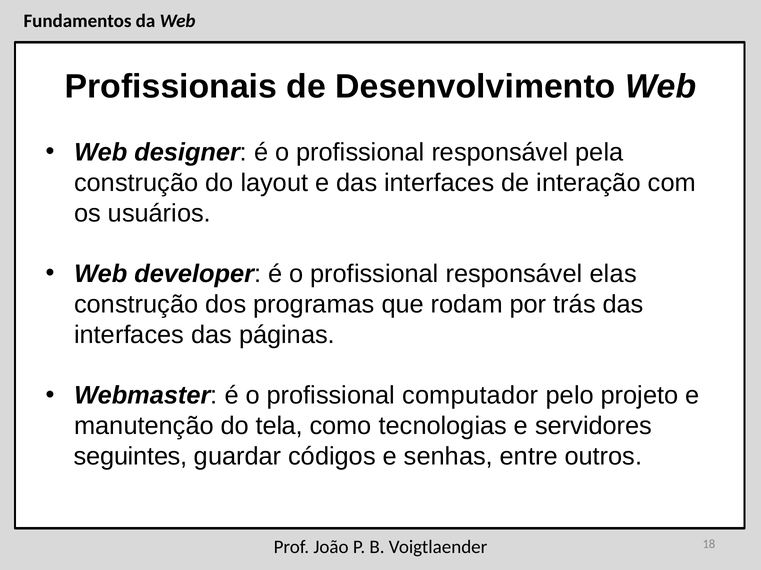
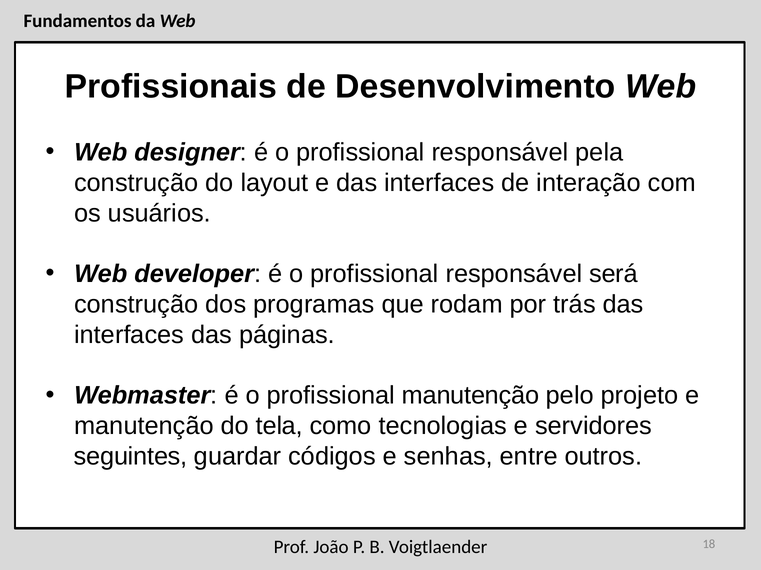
elas: elas -> será (613, 274)
profissional computador: computador -> manutenção (471, 396)
